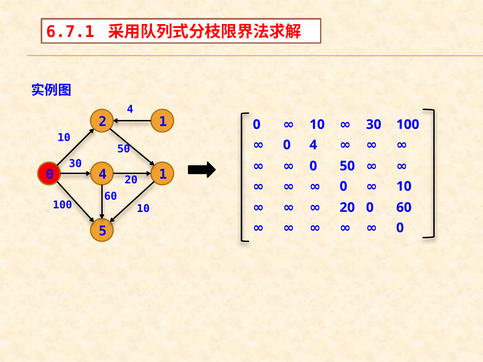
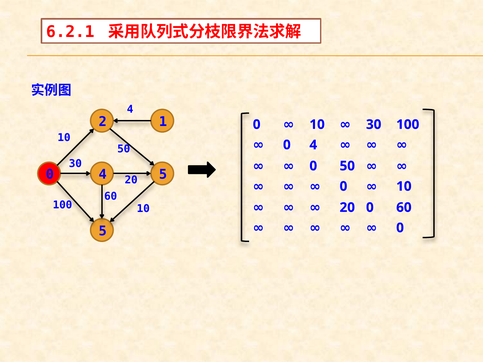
6.7.1: 6.7.1 -> 6.2.1 (70, 32)
4 1: 1 -> 5 (163, 175)
